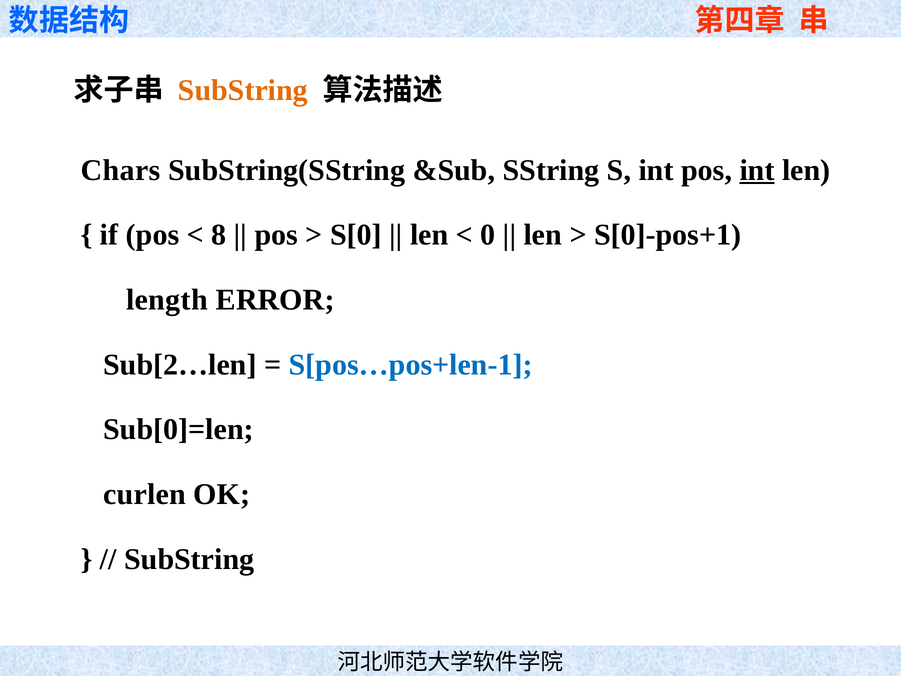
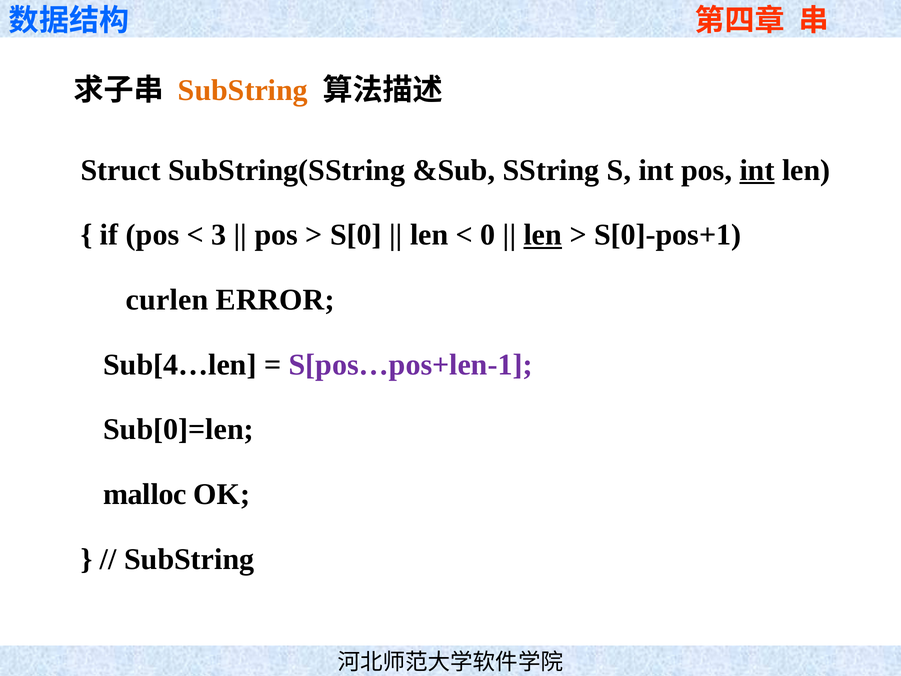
Chars: Chars -> Struct (121, 170)
8: 8 -> 3 (219, 235)
len underline: none -> present (543, 235)
length: length -> curlen (167, 300)
Sub[2…len: Sub[2…len -> Sub[4…len (180, 365)
S[pos…pos+len-1 colour: blue -> purple (411, 365)
curlen: curlen -> malloc (145, 494)
